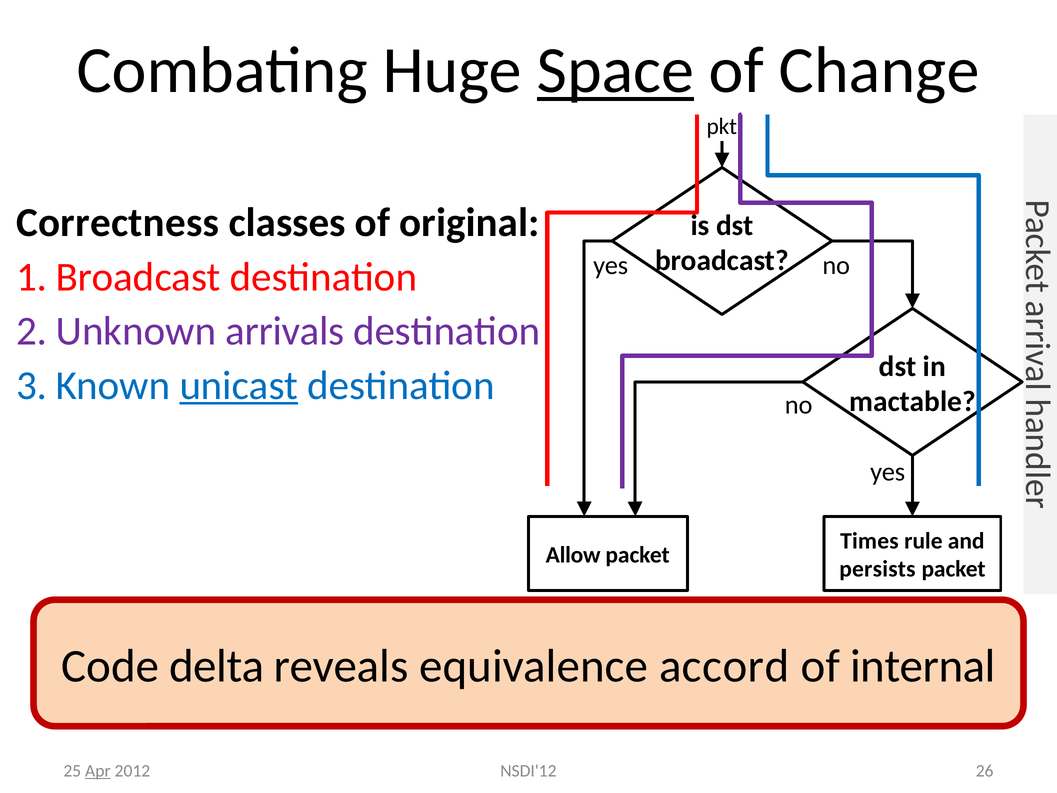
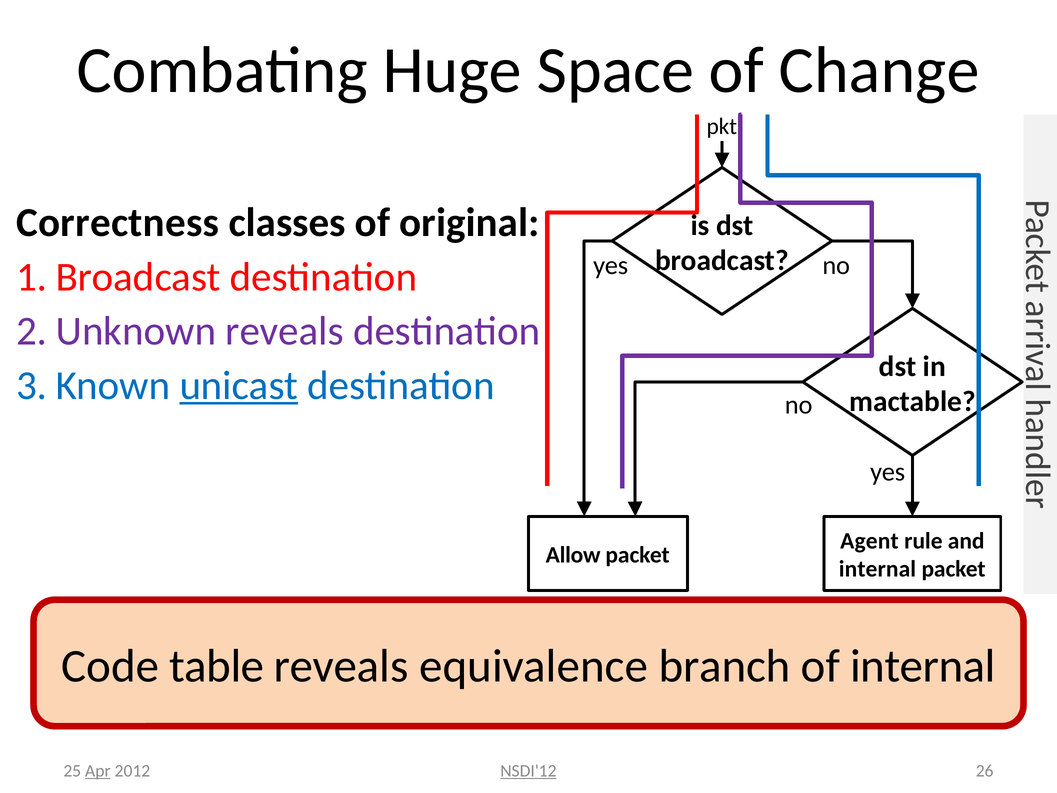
Space underline: present -> none (615, 71)
arrivals: arrivals -> reveals (285, 331)
Times: Times -> Agent (869, 541)
persists: persists -> internal (877, 569)
delta: delta -> table (217, 666)
accord: accord -> branch (724, 666)
NSDI'12 underline: none -> present (528, 771)
